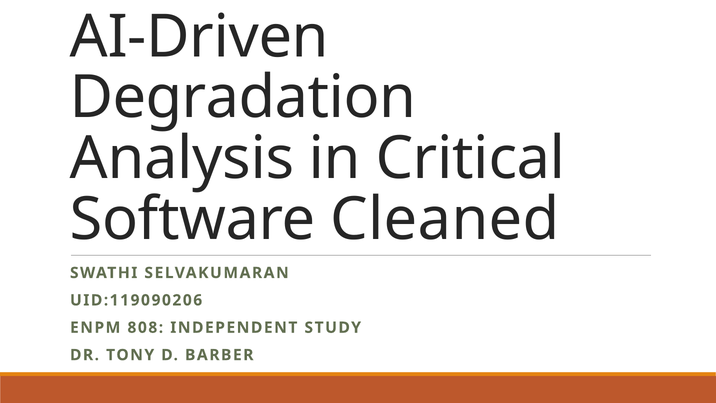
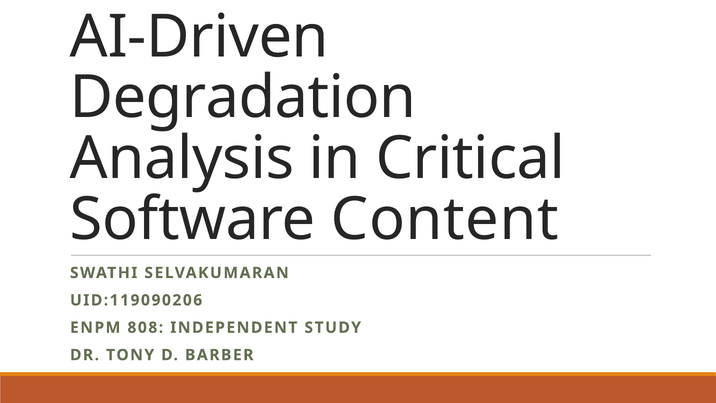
Cleaned: Cleaned -> Content (445, 219)
